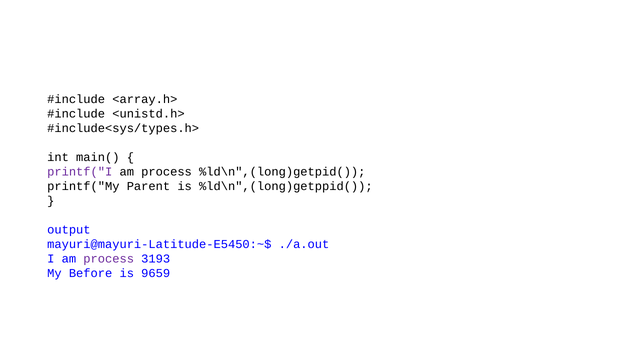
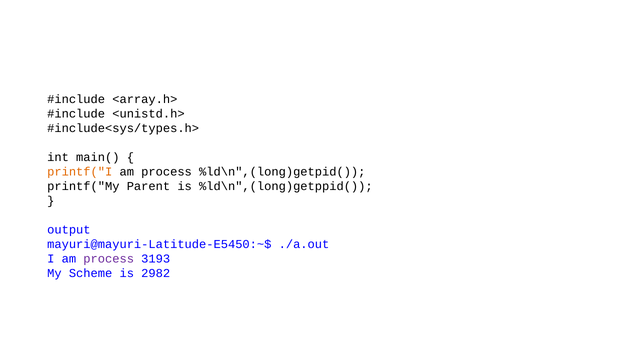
printf("I colour: purple -> orange (80, 172)
Before: Before -> Scheme (91, 273)
9659: 9659 -> 2982 (156, 273)
